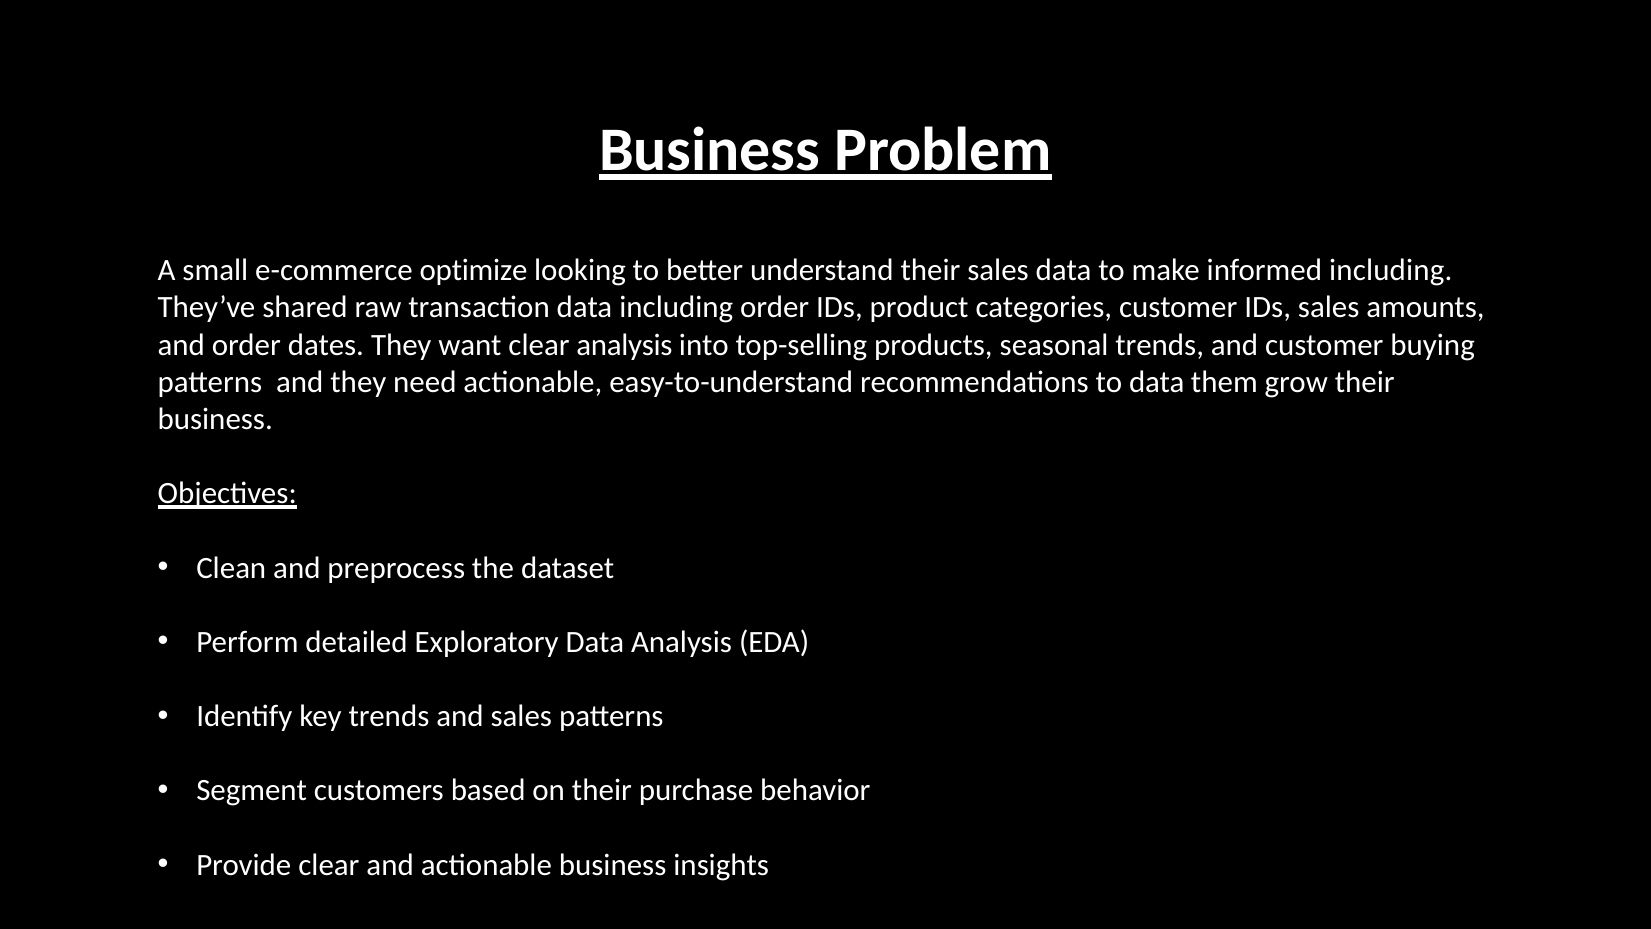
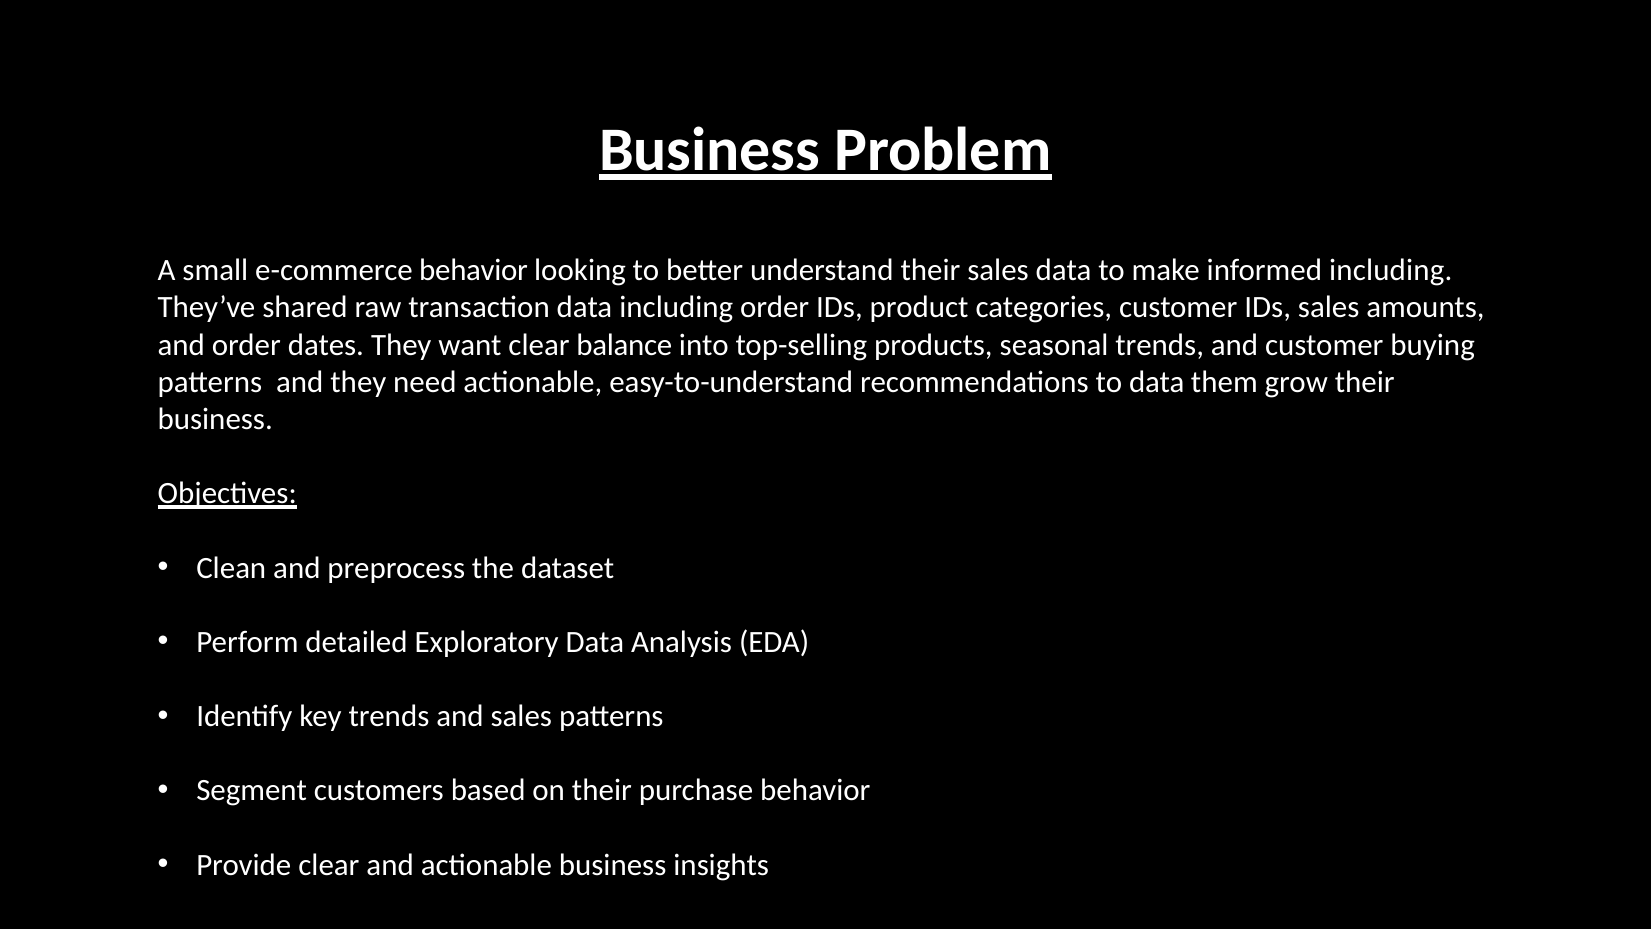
e-commerce optimize: optimize -> behavior (474, 270)
clear analysis: analysis -> balance (624, 345)
